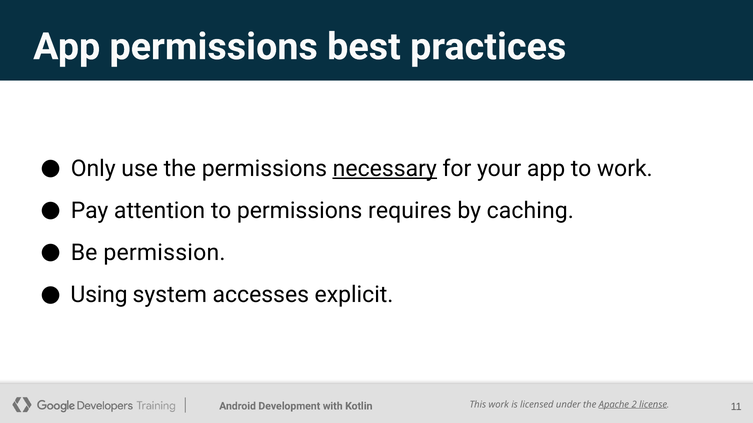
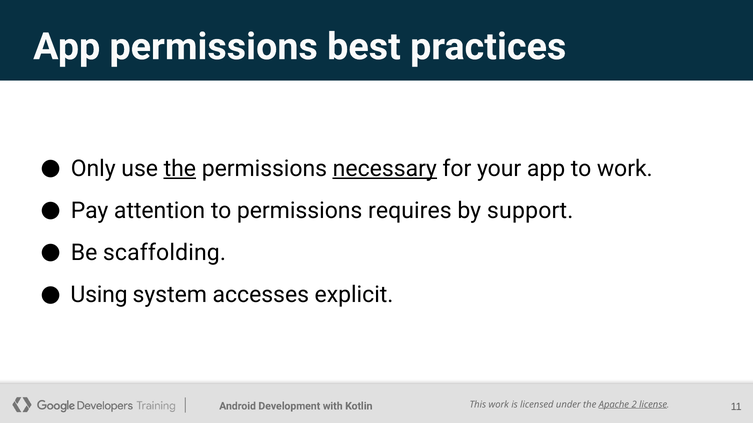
the underline: none -> present (180, 169)
caching: caching -> support (530, 211)
permission: permission -> scaffolding (164, 253)
